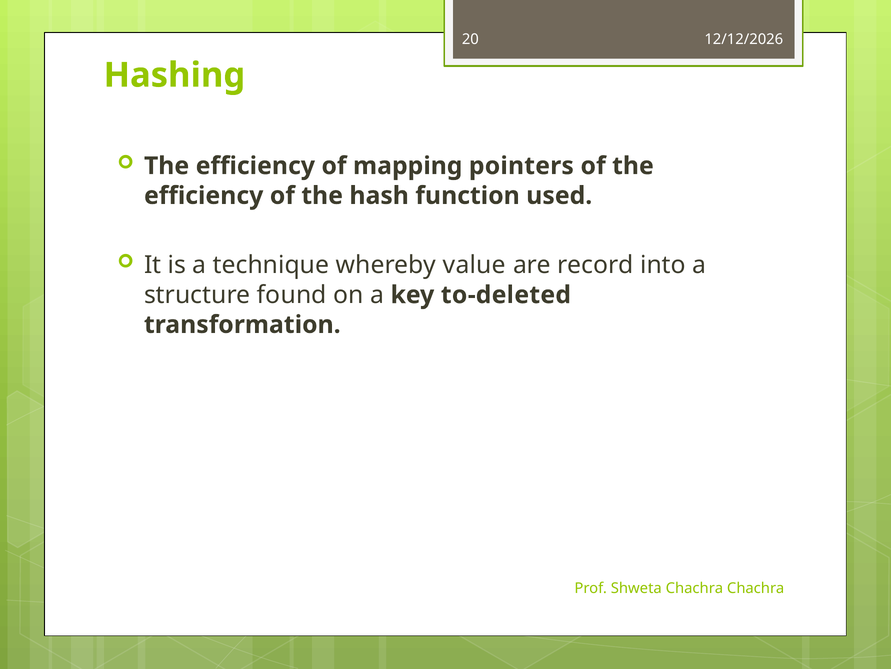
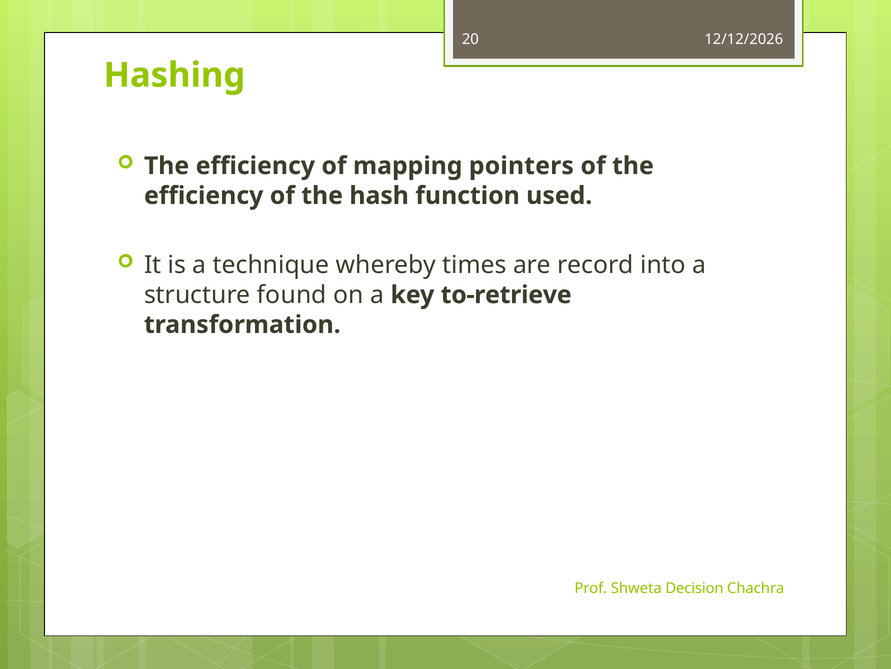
value: value -> times (474, 265)
to-deleted: to-deleted -> to-retrieve (506, 295)
Shweta Chachra: Chachra -> Decision (694, 588)
